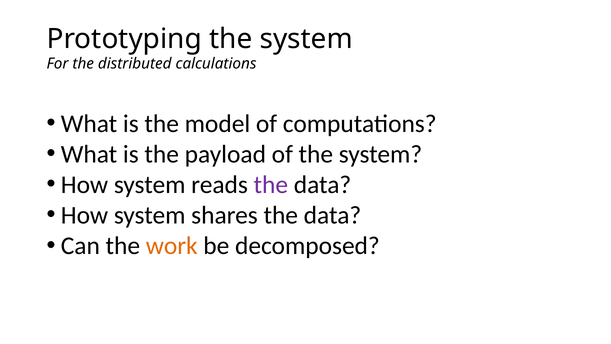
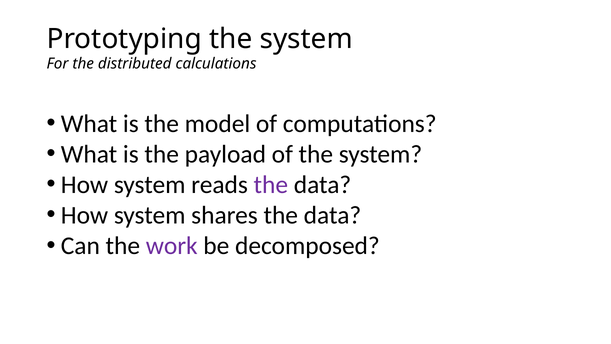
work colour: orange -> purple (172, 246)
